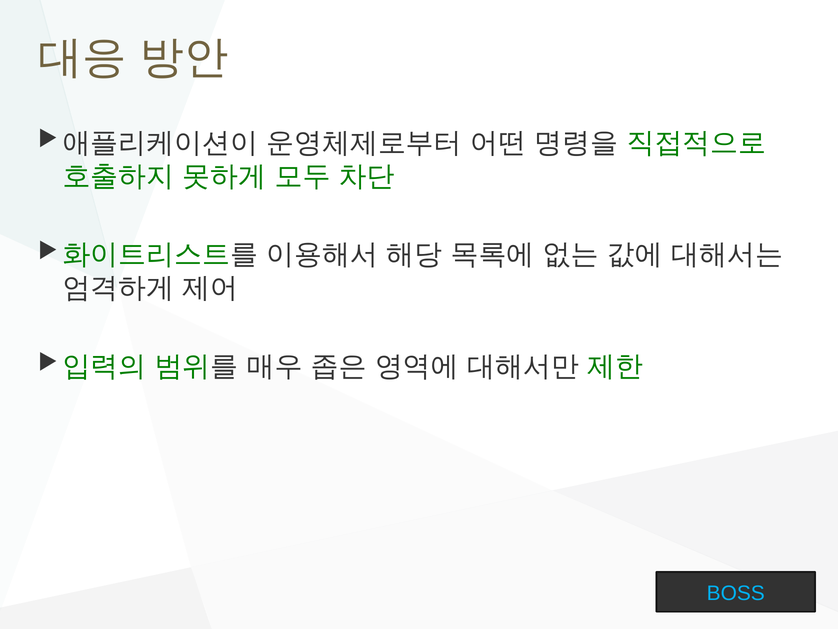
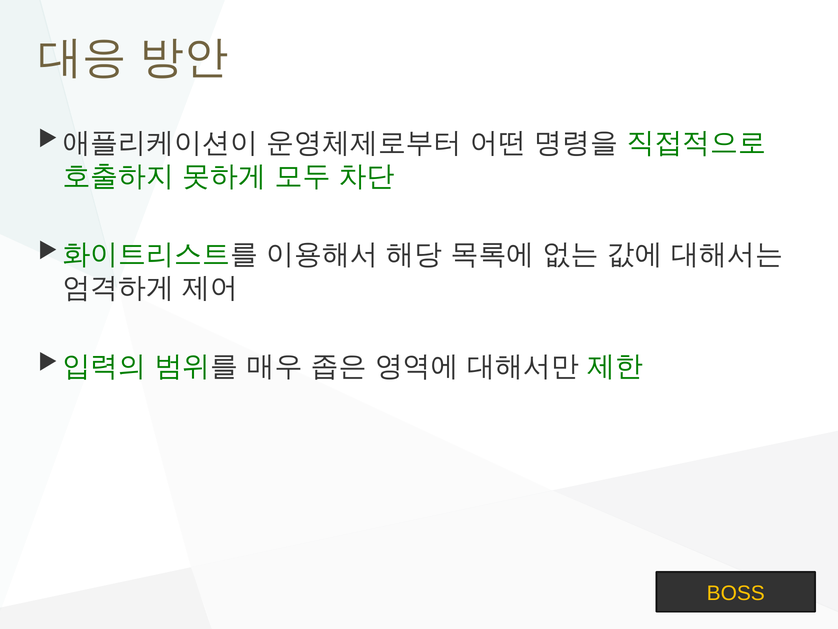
BOSS colour: light blue -> yellow (736, 593)
